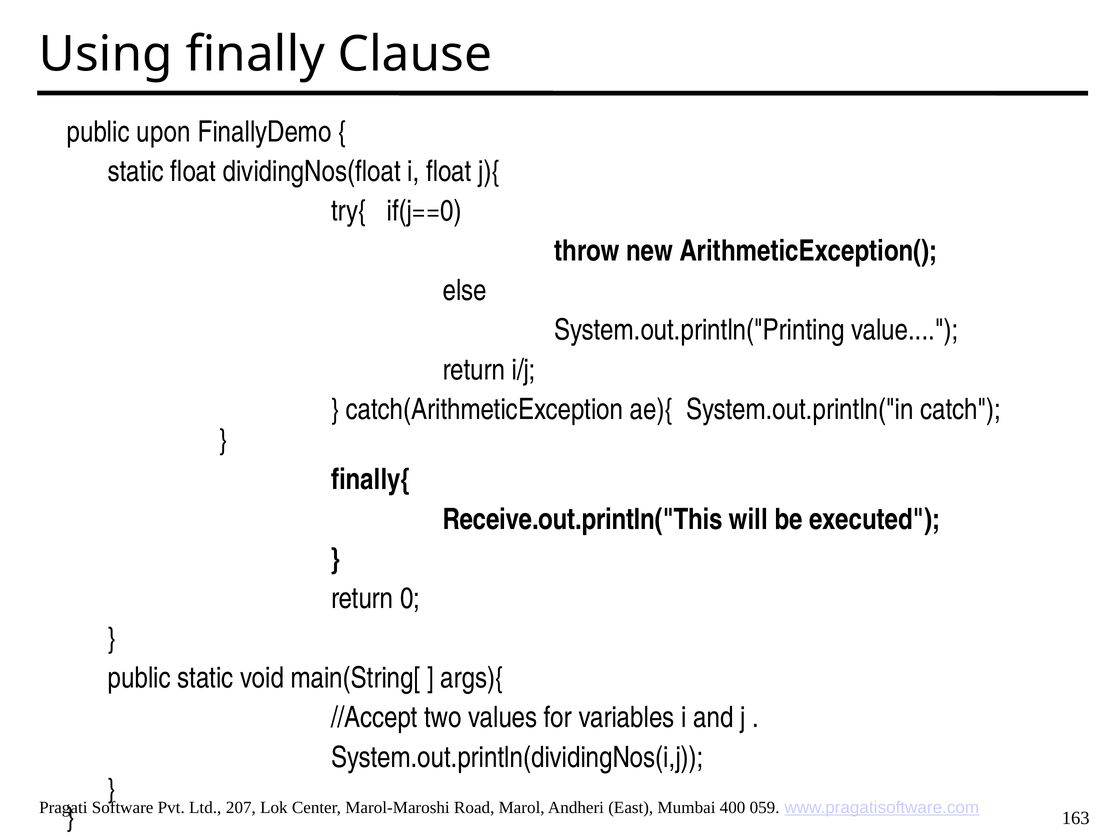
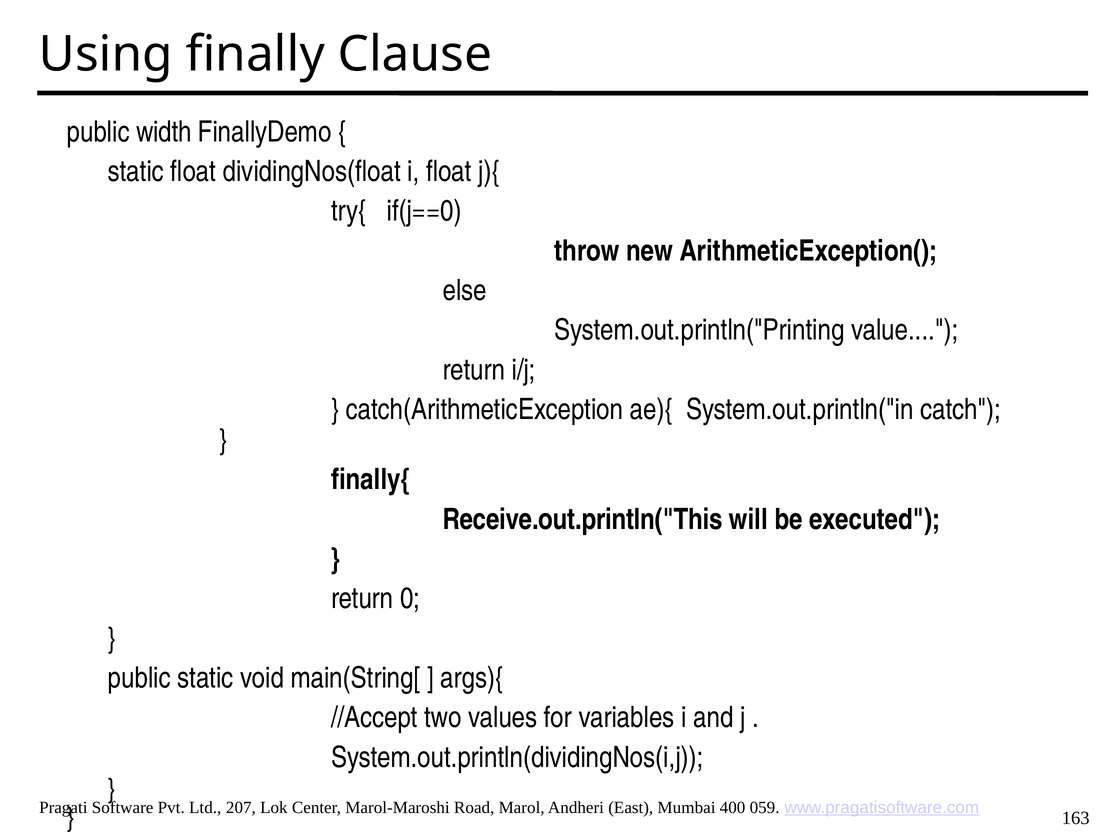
upon: upon -> width (164, 132)
